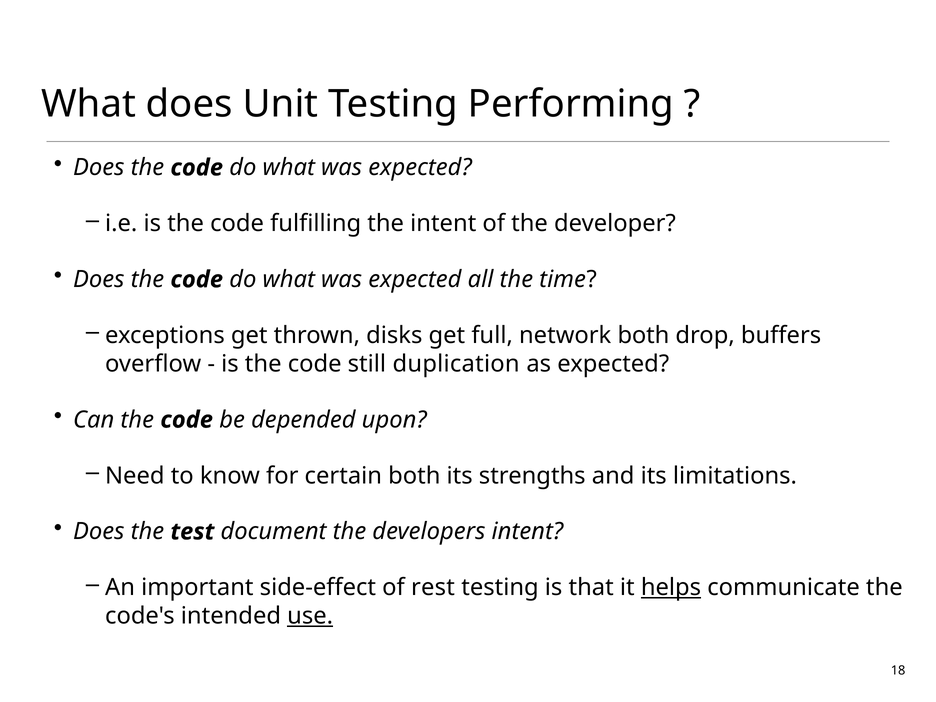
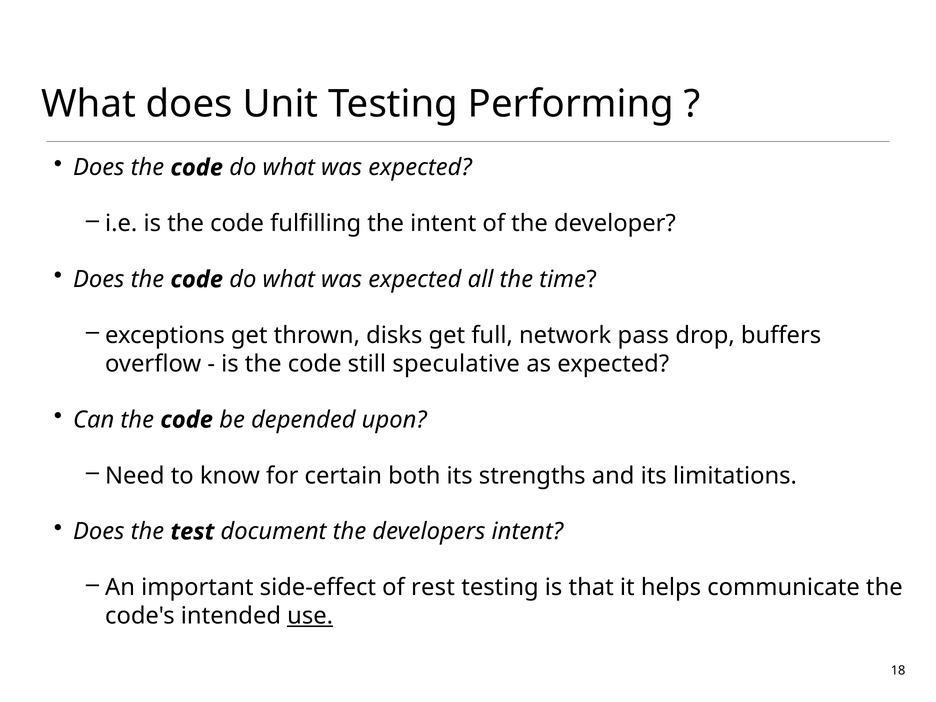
network both: both -> pass (643, 335)
duplication: duplication -> speculative (456, 364)
helps underline: present -> none (671, 588)
